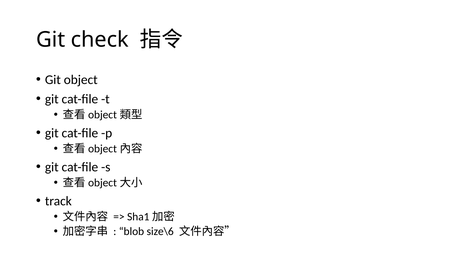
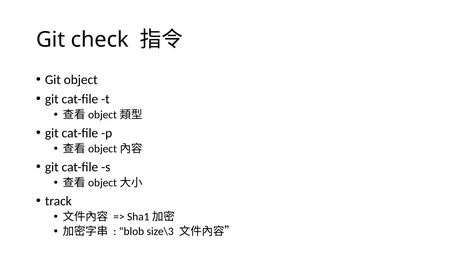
size\6: size\6 -> size\3 (160, 232)
